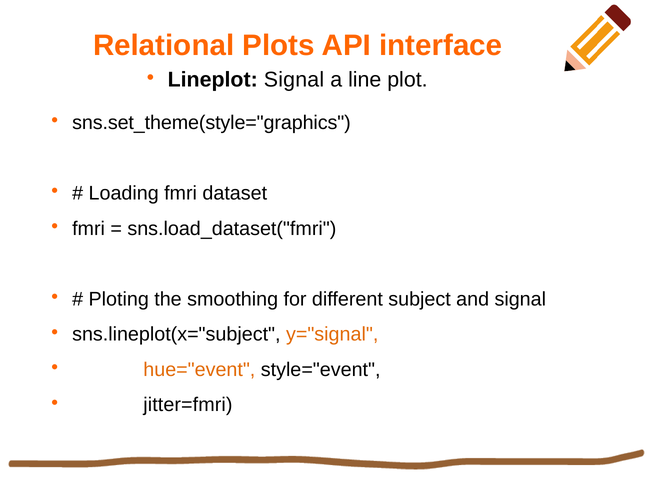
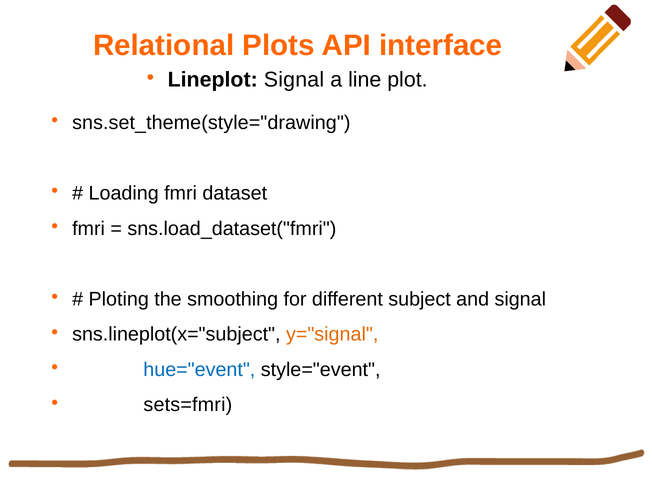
sns.set_theme(style="graphics: sns.set_theme(style="graphics -> sns.set_theme(style="drawing (211, 123)
hue="event colour: orange -> blue (199, 370)
jitter=fmri: jitter=fmri -> sets=fmri (188, 405)
